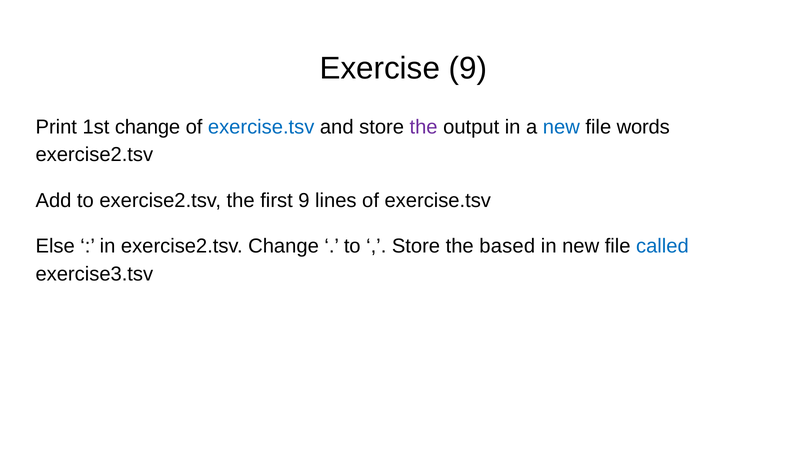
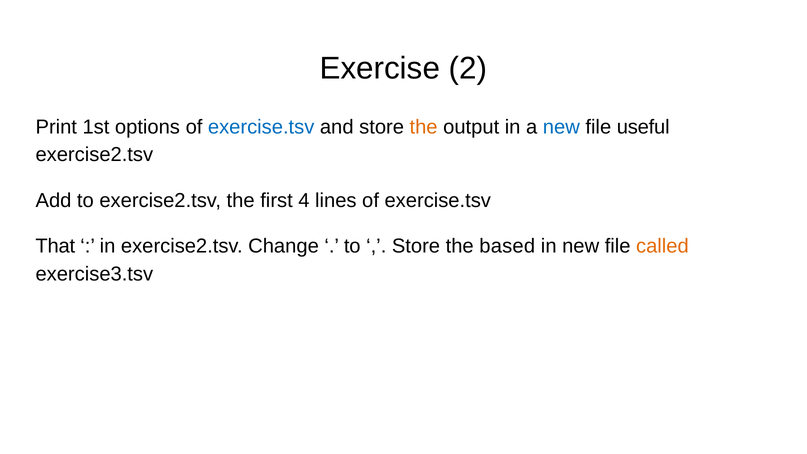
Exercise 9: 9 -> 2 (468, 68)
1st change: change -> options (147, 127)
the colour: purple -> orange (424, 127)
words: words -> useful (643, 127)
first 9: 9 -> 4 (304, 200)
Else: Else -> That (55, 246)
called colour: blue -> orange (662, 246)
